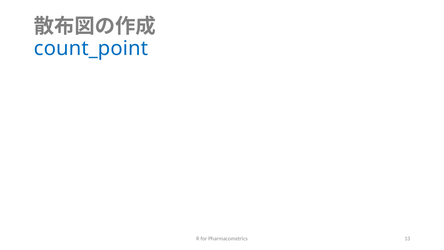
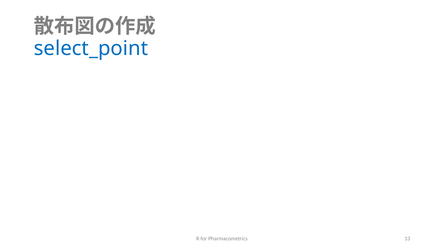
count_point: count_point -> select_point (91, 48)
